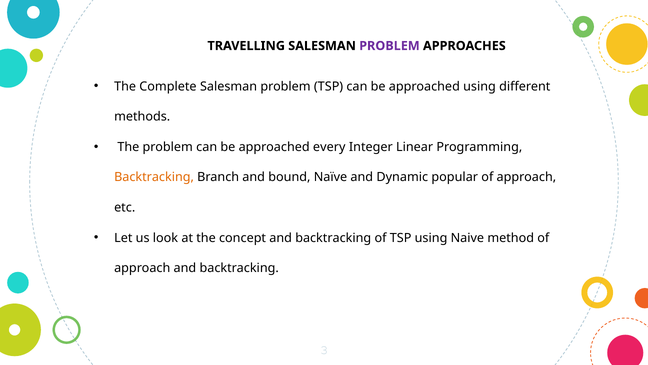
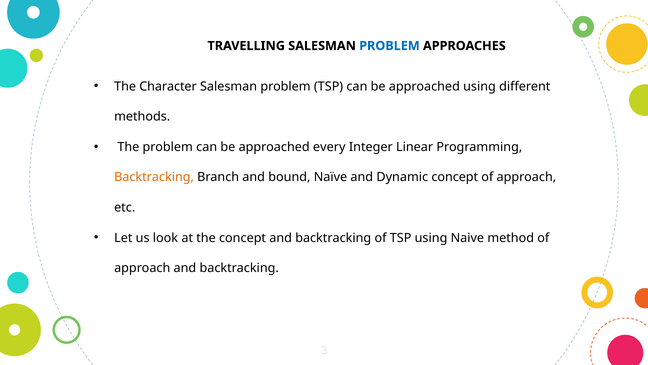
PROBLEM colour: purple -> blue (389, 46)
Complete: Complete -> Character (168, 86)
Dynamic popular: popular -> concept (455, 177)
